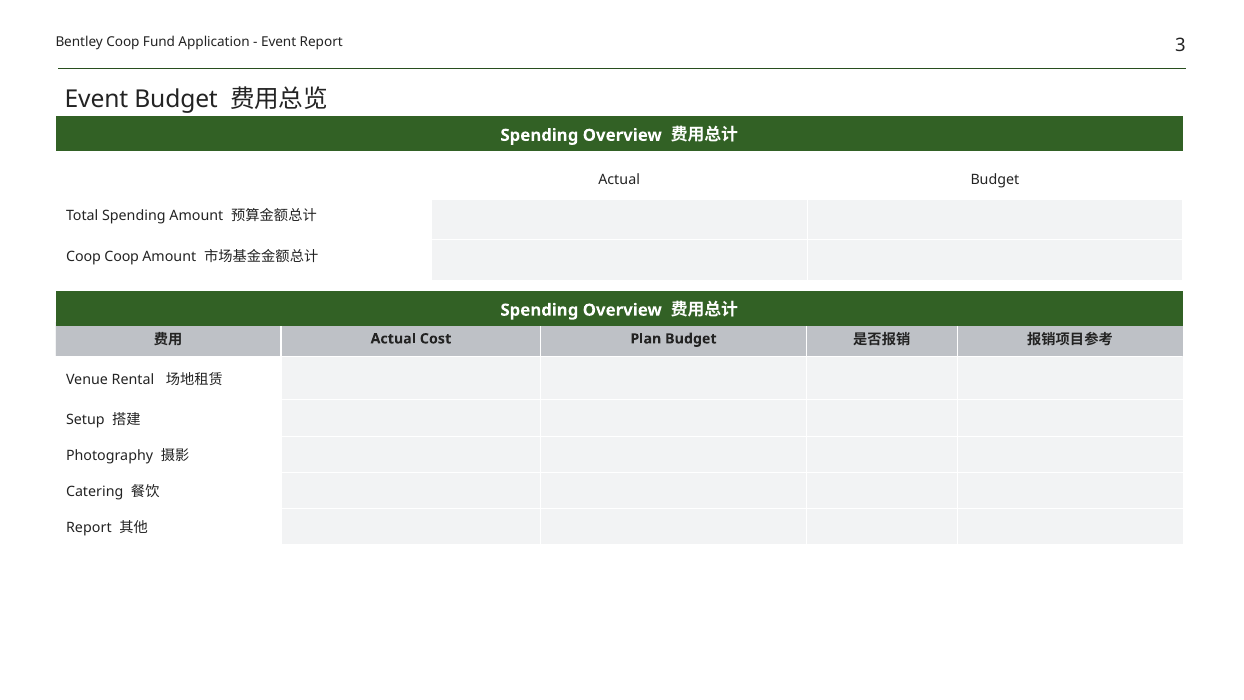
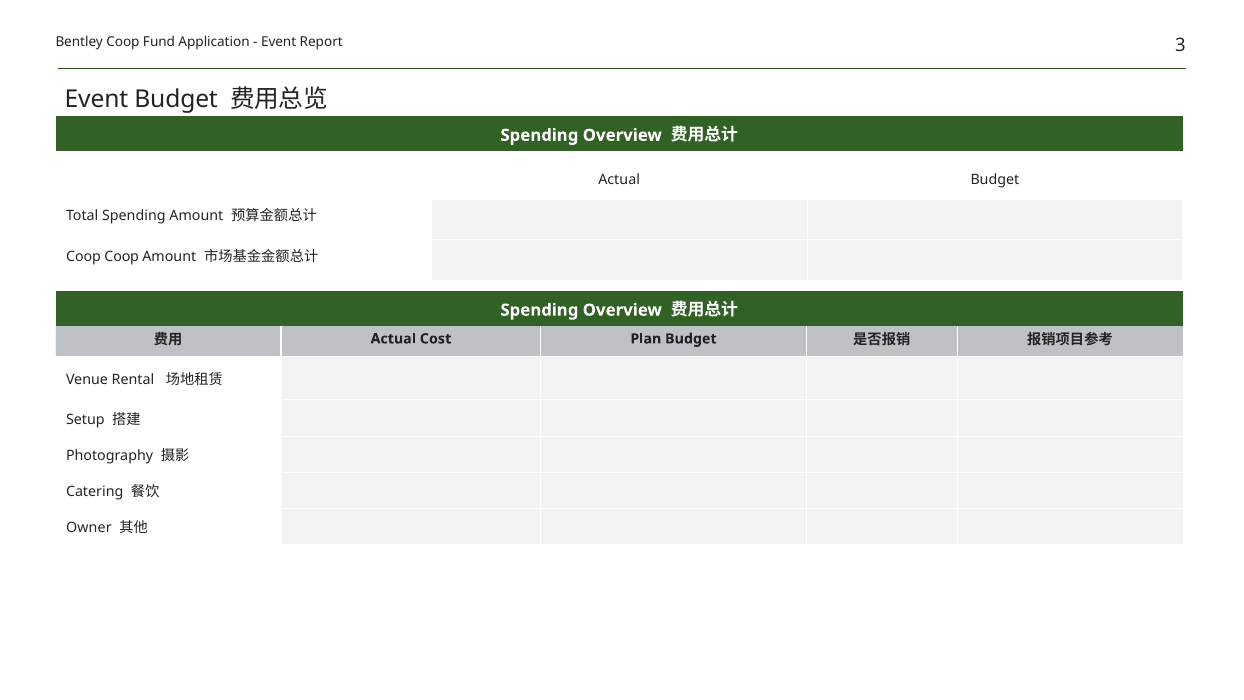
Report: Report -> Owner (89, 528)
